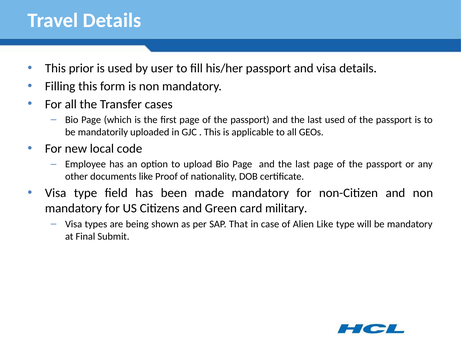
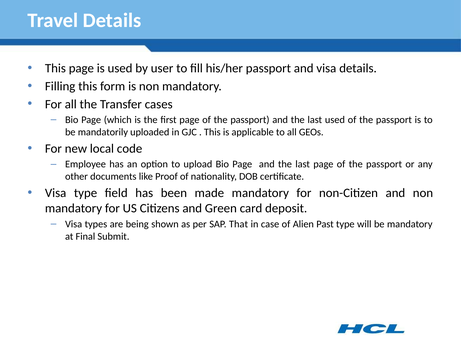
This prior: prior -> page (81, 69)
military: military -> deposit (286, 209)
Alien Like: Like -> Past (325, 225)
